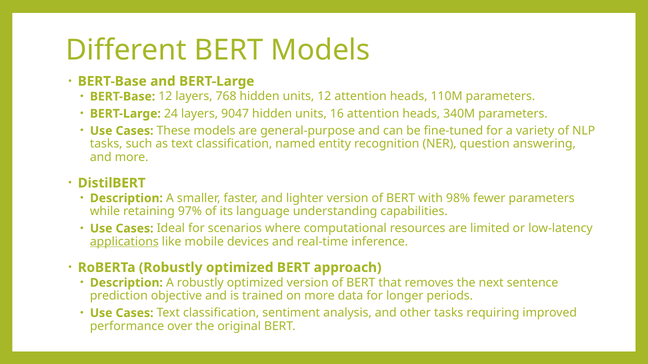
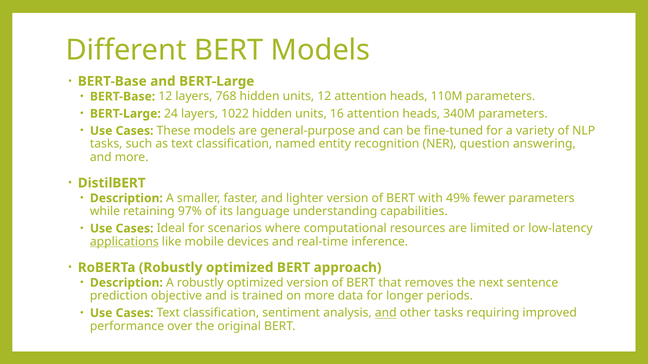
9047: 9047 -> 1022 (235, 114)
98%: 98% -> 49% (458, 198)
and underline: none -> present (386, 313)
